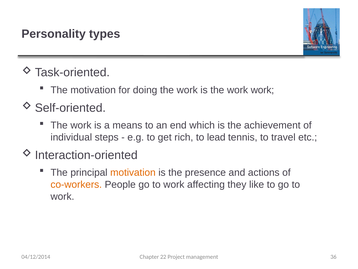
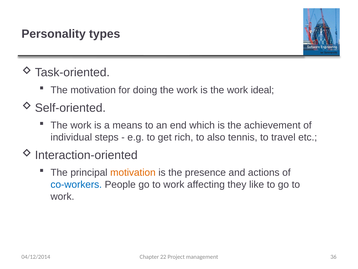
work work: work -> ideal (262, 90)
lead: lead -> also (216, 137)
co-workers colour: orange -> blue (76, 184)
